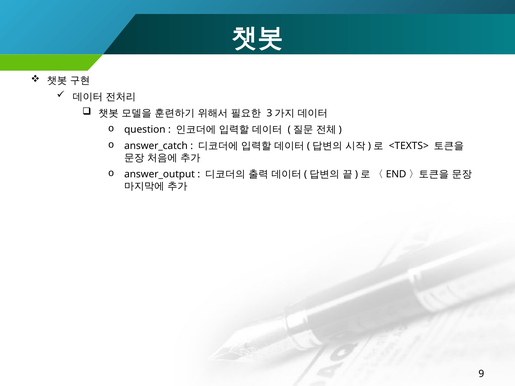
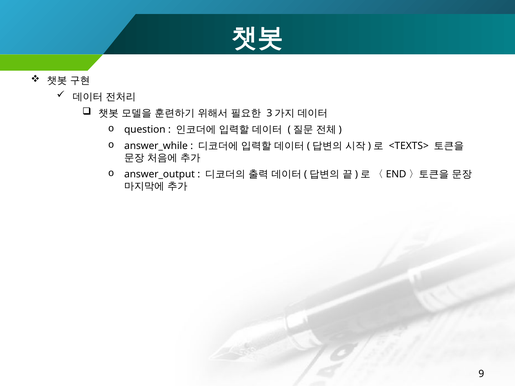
answer_catch: answer_catch -> answer_while (156, 146)
